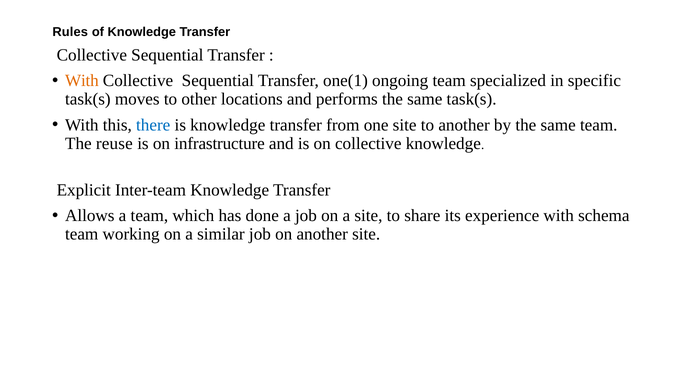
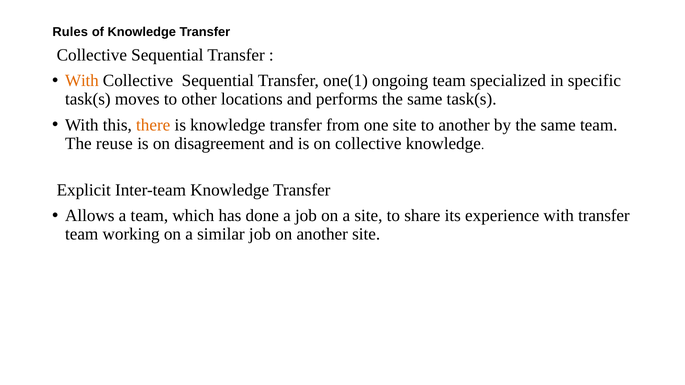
there colour: blue -> orange (153, 125)
infrastructure: infrastructure -> disagreement (220, 143)
with schema: schema -> transfer (604, 216)
